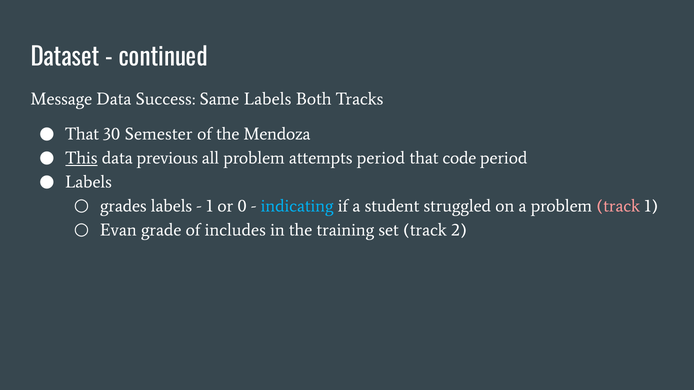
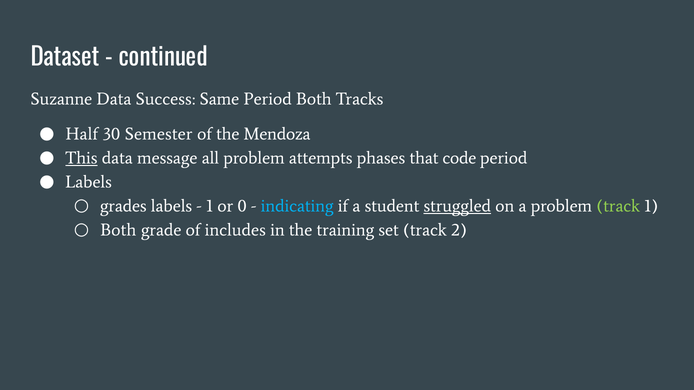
Message: Message -> Suzanne (61, 99)
Same Labels: Labels -> Period (268, 99)
That: That -> Half (82, 134)
previous: previous -> message (167, 158)
attempts period: period -> phases (381, 158)
struggled underline: none -> present (457, 206)
track colour: pink -> light green (618, 206)
Evan: Evan -> Both (118, 230)
